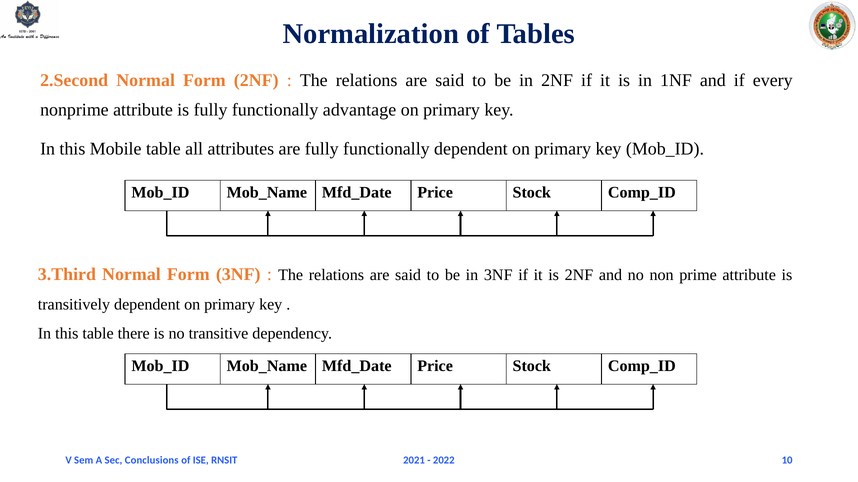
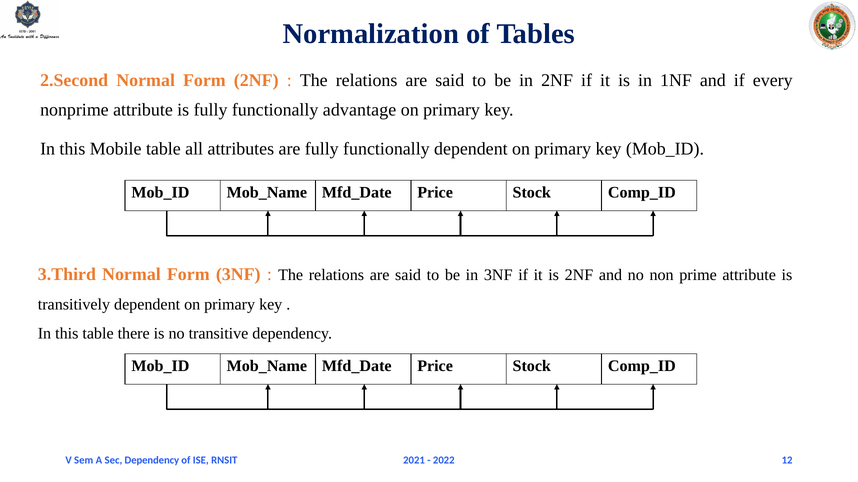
10: 10 -> 12 (787, 461)
Sec Conclusions: Conclusions -> Dependency (152, 461)
